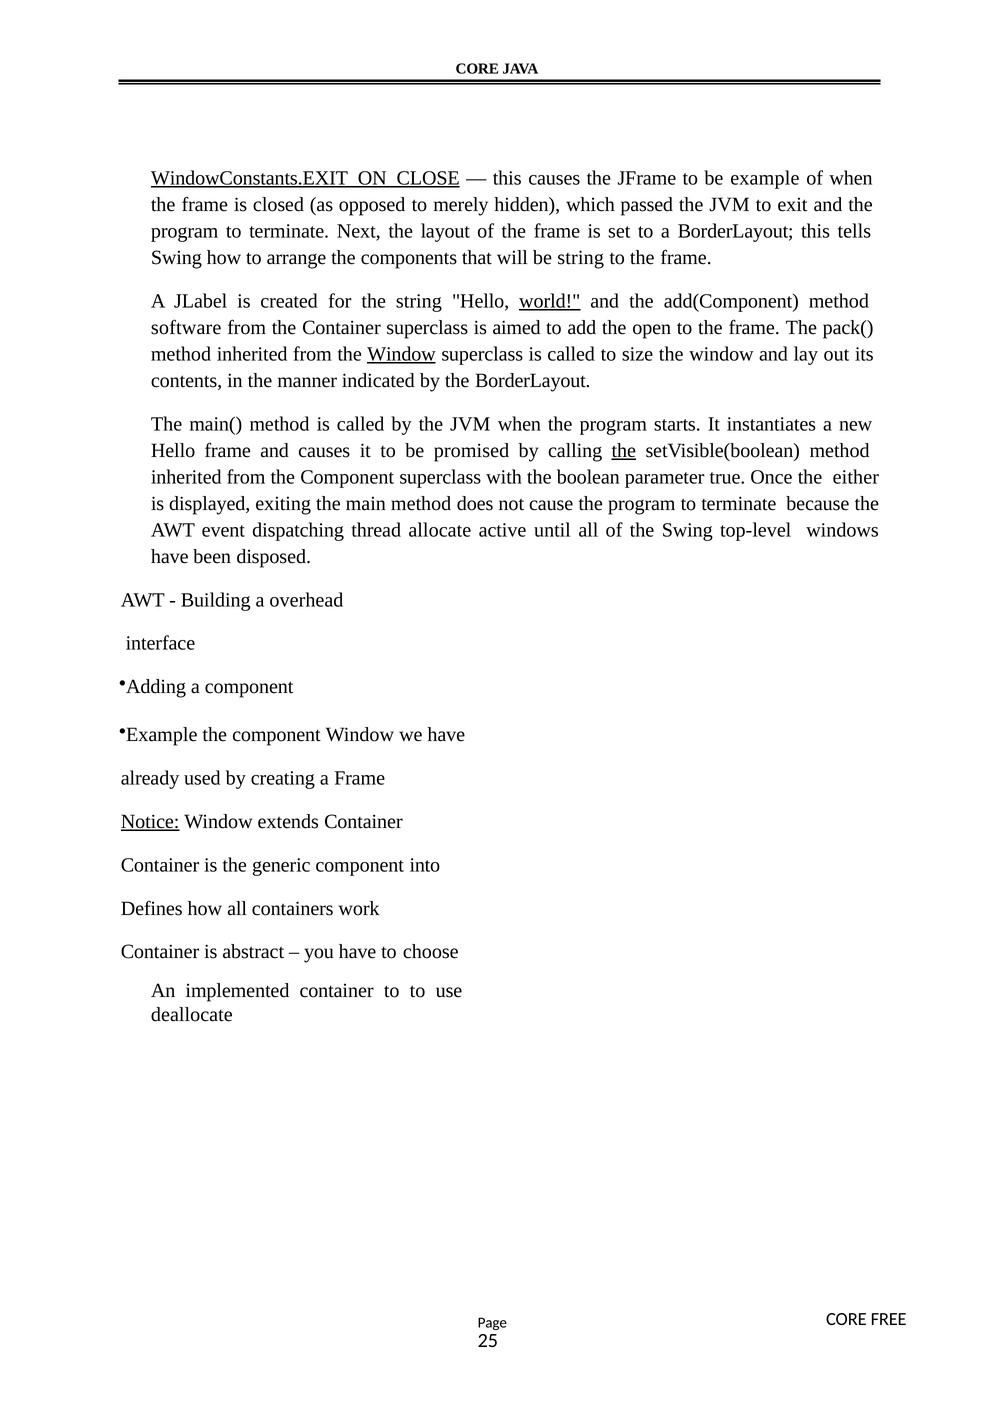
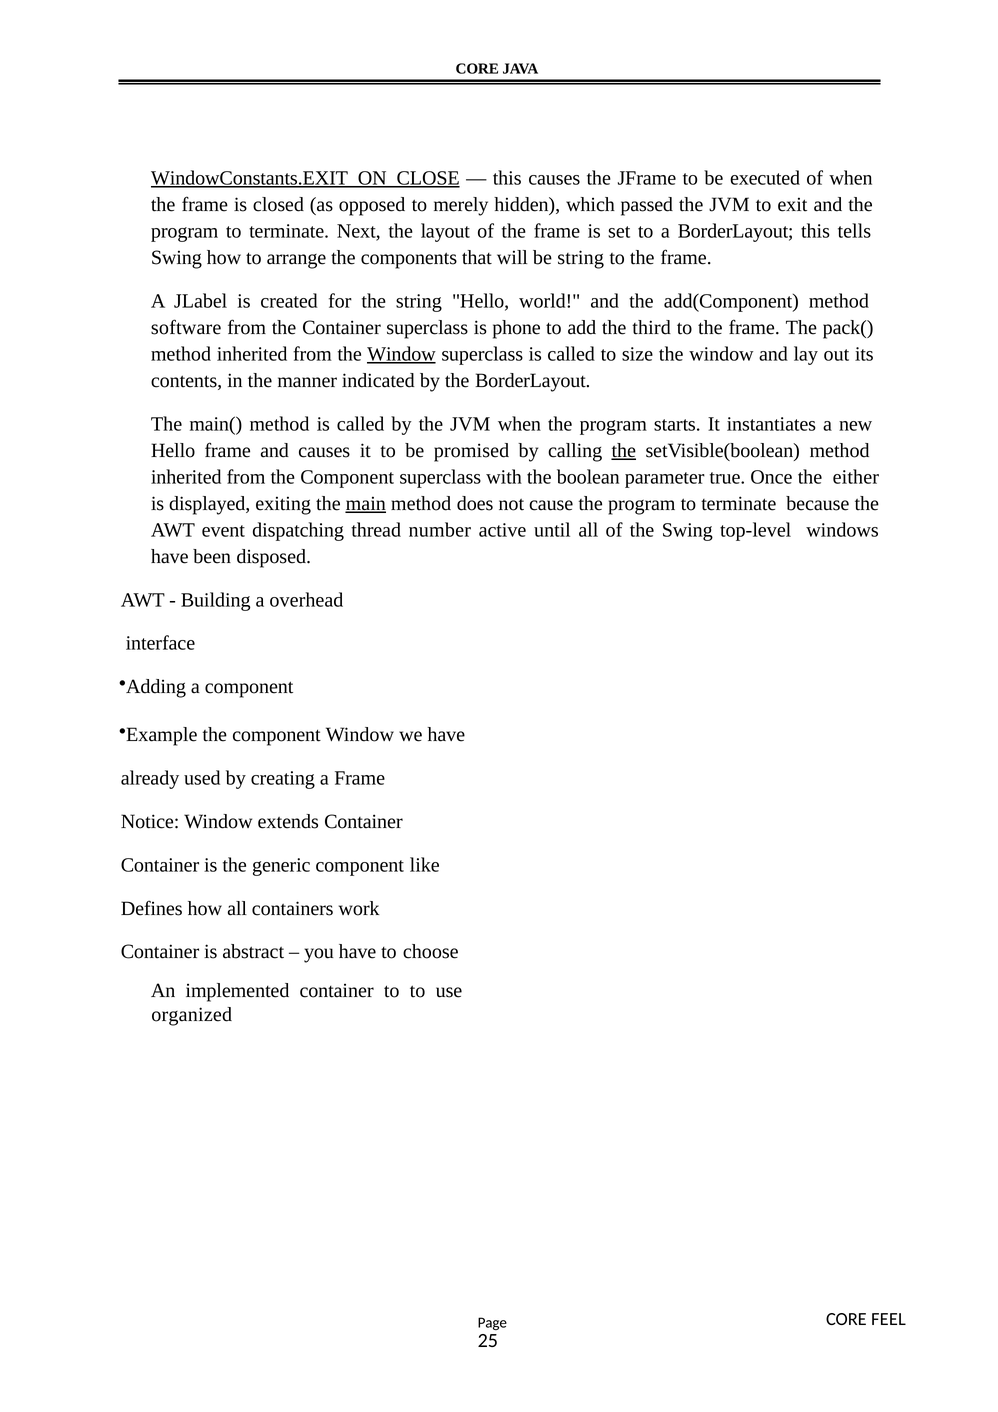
be example: example -> executed (765, 178)
world underline: present -> none (550, 301)
aimed: aimed -> phone (517, 328)
open: open -> third (652, 328)
main underline: none -> present (366, 504)
allocate: allocate -> number (440, 530)
Notice underline: present -> none (150, 822)
into: into -> like (425, 865)
deallocate: deallocate -> organized (192, 1015)
FREE: FREE -> FEEL (888, 1319)
